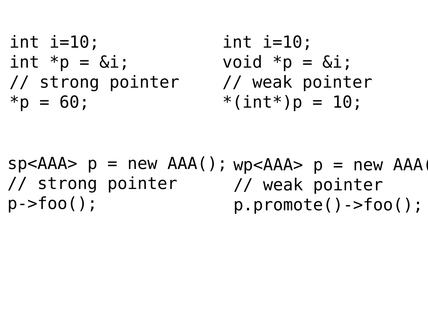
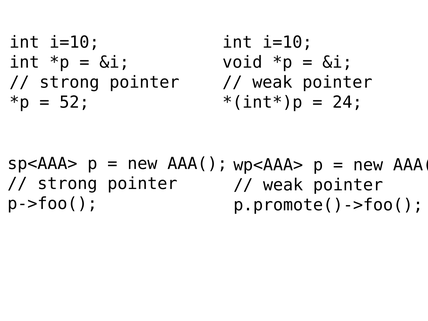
60: 60 -> 52 (74, 102)
10: 10 -> 24 (348, 102)
